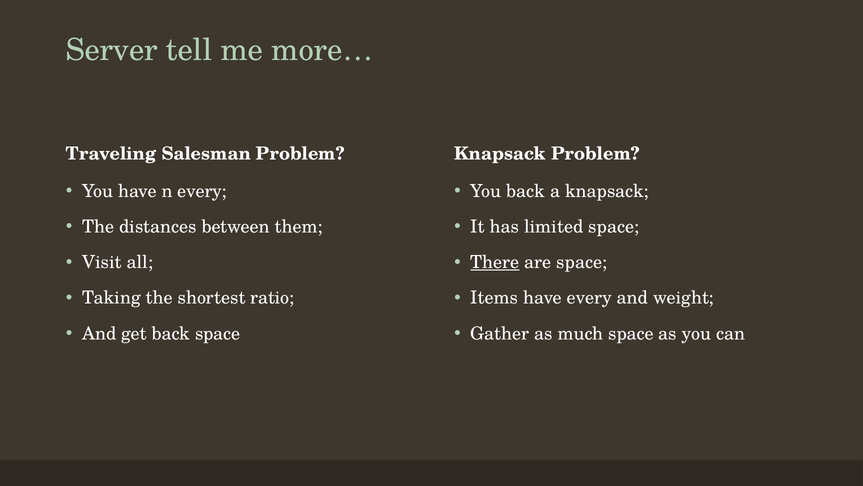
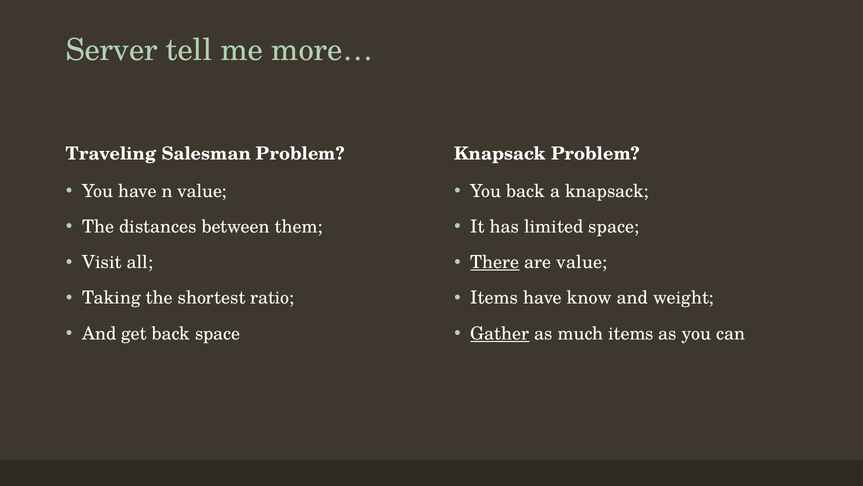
n every: every -> value (202, 191)
are space: space -> value (582, 262)
have every: every -> know (589, 298)
Gather underline: none -> present (500, 333)
much space: space -> items (631, 333)
